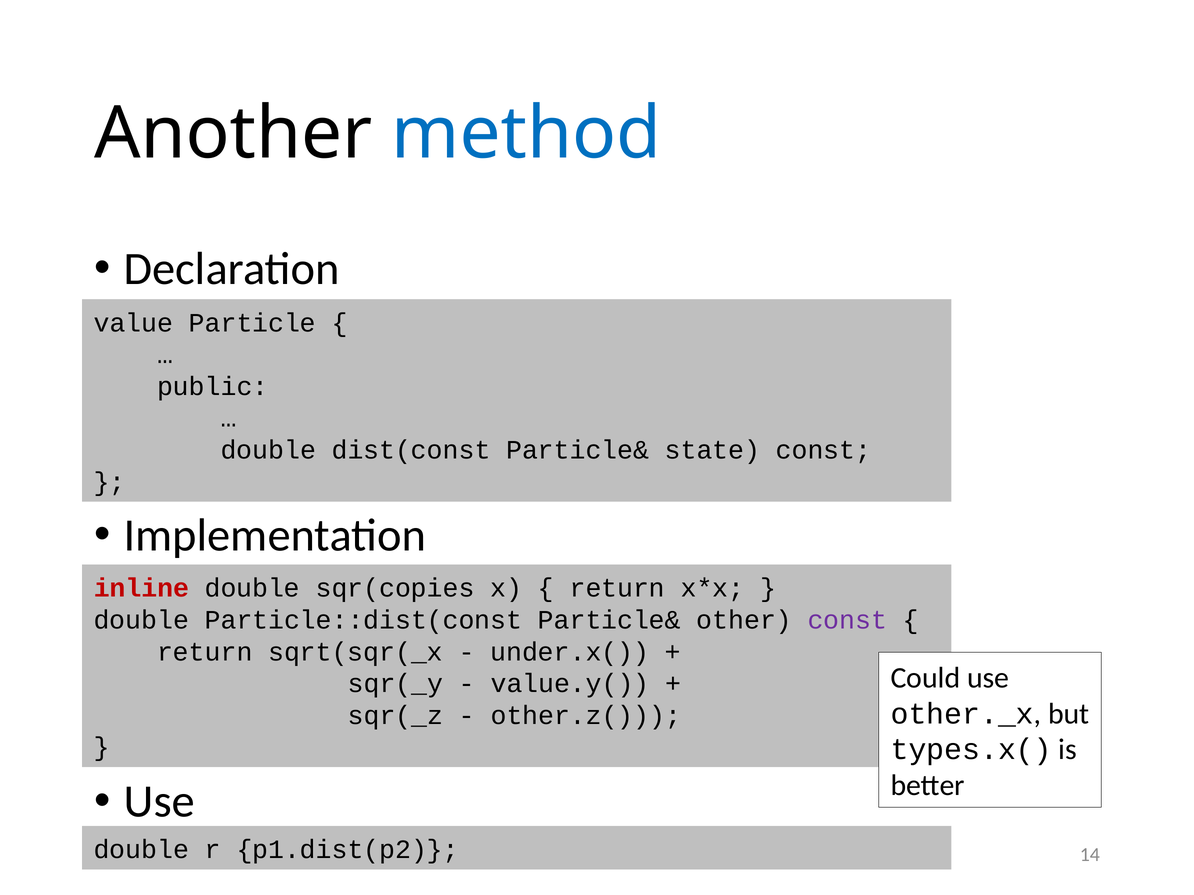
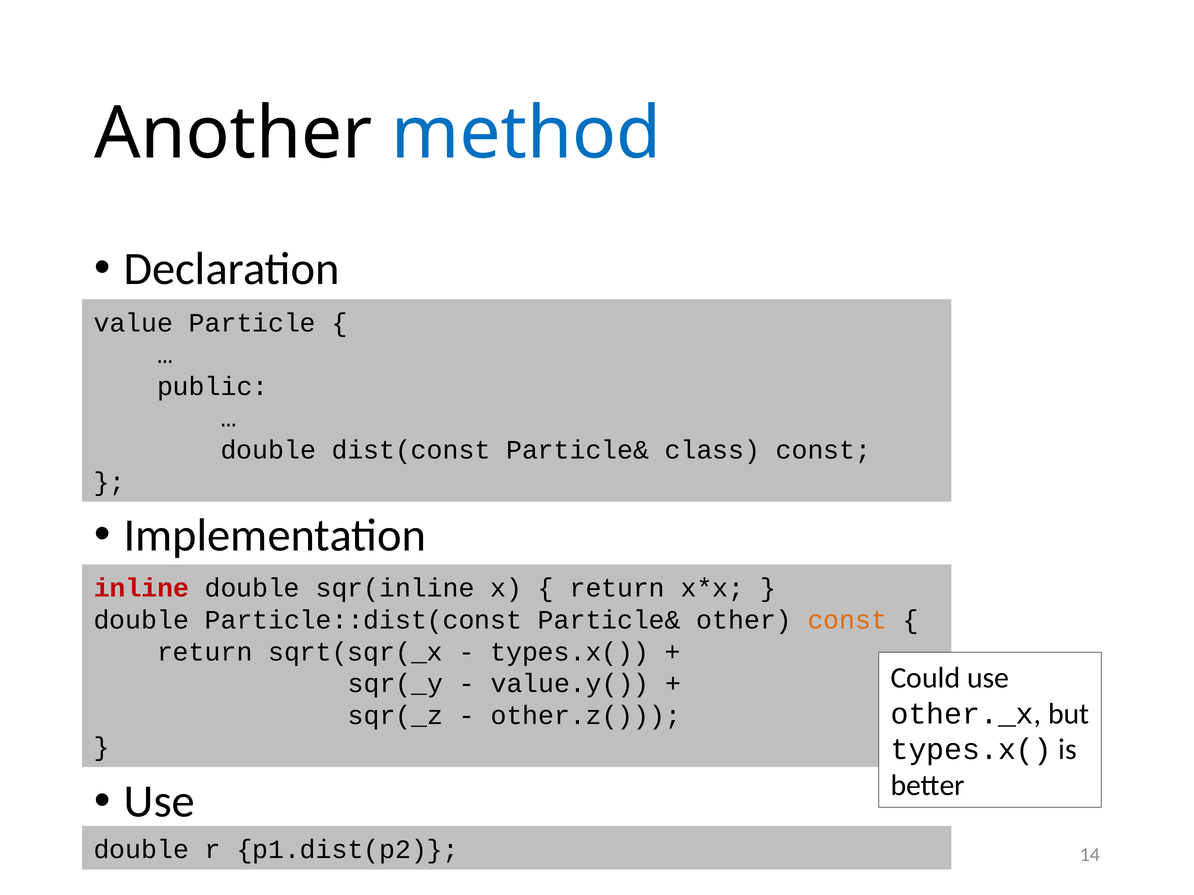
state: state -> class (712, 450)
sqr(copies: sqr(copies -> sqr(inline (395, 589)
const colour: purple -> orange (847, 620)
under.x(: under.x( -> types.x( (570, 652)
